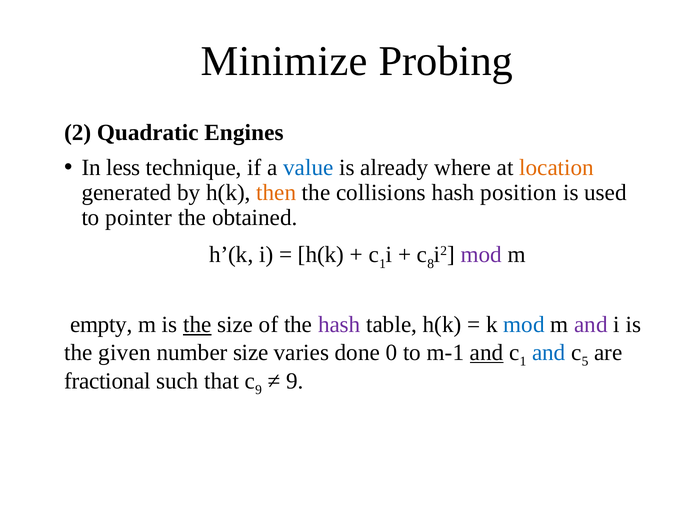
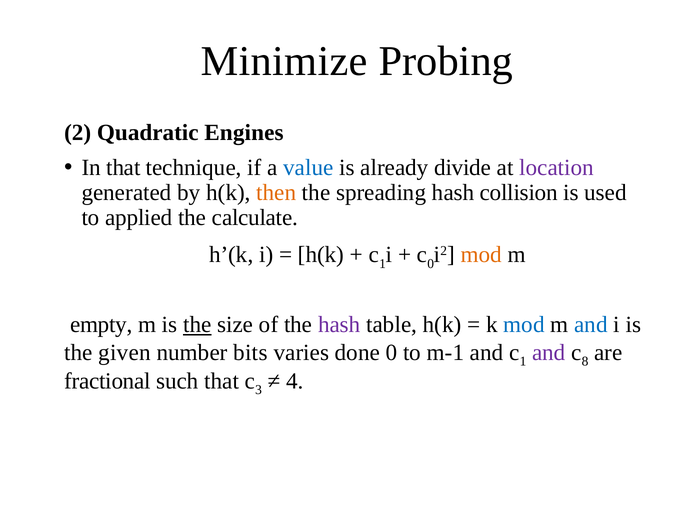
In less: less -> that (123, 167)
where: where -> divide (463, 167)
location colour: orange -> purple (557, 167)
collisions: collisions -> spreading (381, 192)
position: position -> collision (519, 192)
pointer: pointer -> applied (139, 217)
obtained: obtained -> calculate (255, 217)
8: 8 -> 0 (431, 264)
mod colour: purple -> orange (481, 255)
and colour: purple -> blue (591, 325)
number size: size -> bits (251, 353)
and underline: present -> none (487, 353)
and colour: blue -> purple (549, 353)
5: 5 -> 8 (585, 362)
9: 9 -> 3 (259, 390)
9: 9 -> 4 (295, 381)
